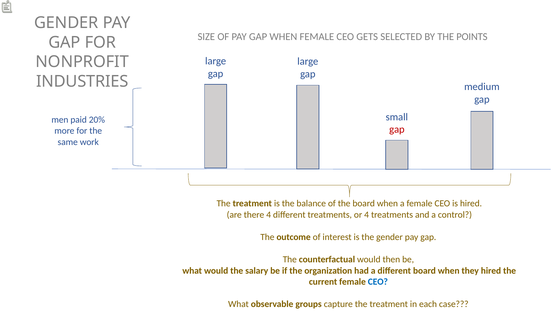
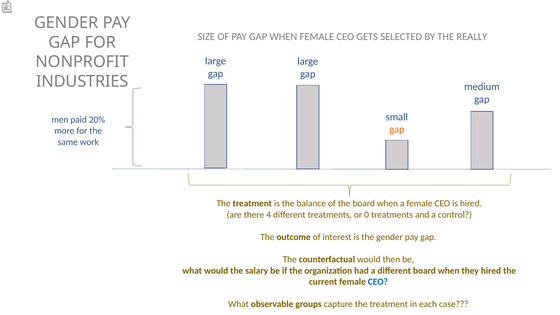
POINTS: POINTS -> REALLY (472, 37)
gap colour: red -> orange (397, 129)
or 4: 4 -> 0 (367, 215)
